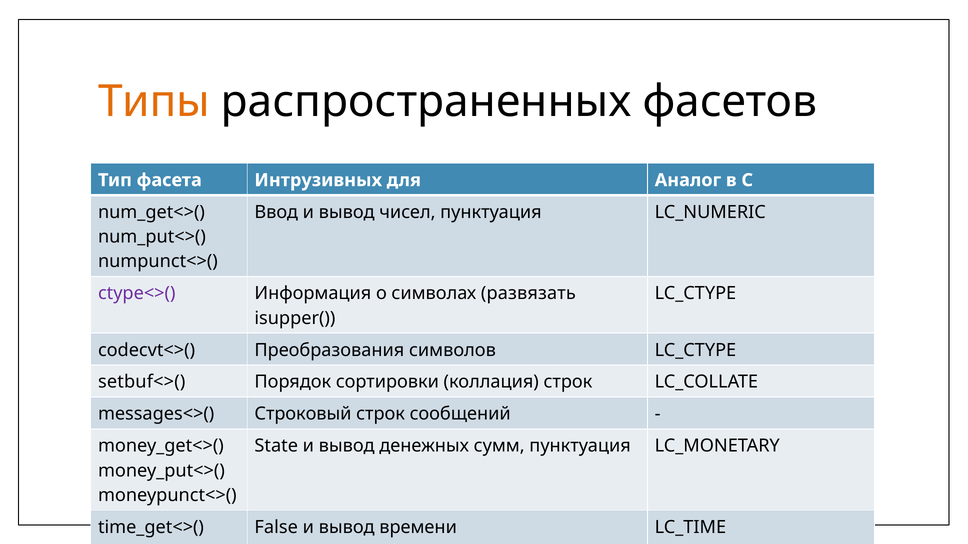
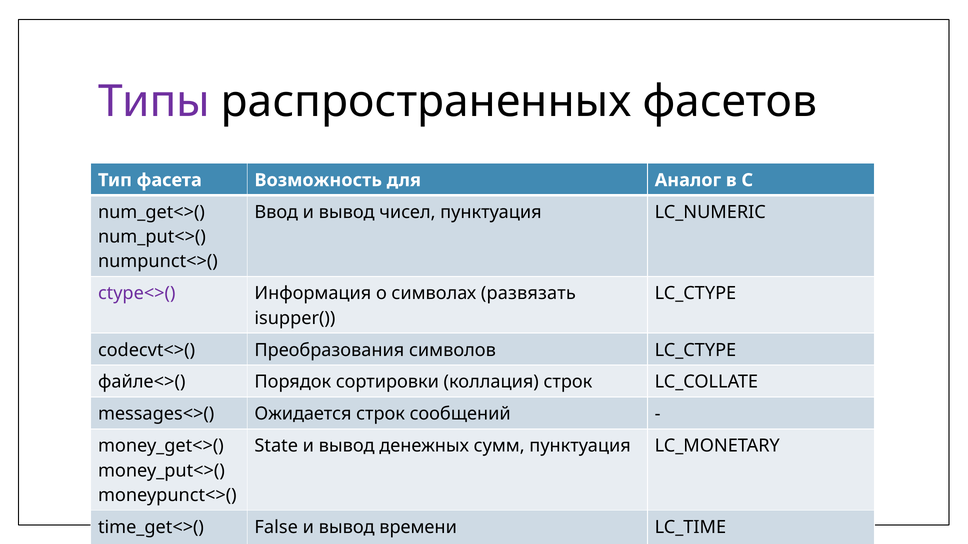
Типы colour: orange -> purple (154, 102)
Интрузивных: Интрузивных -> Возможность (318, 180)
setbuf<>(: setbuf<>( -> файле<>( (142, 382)
Строковый: Строковый -> Ожидается (303, 414)
